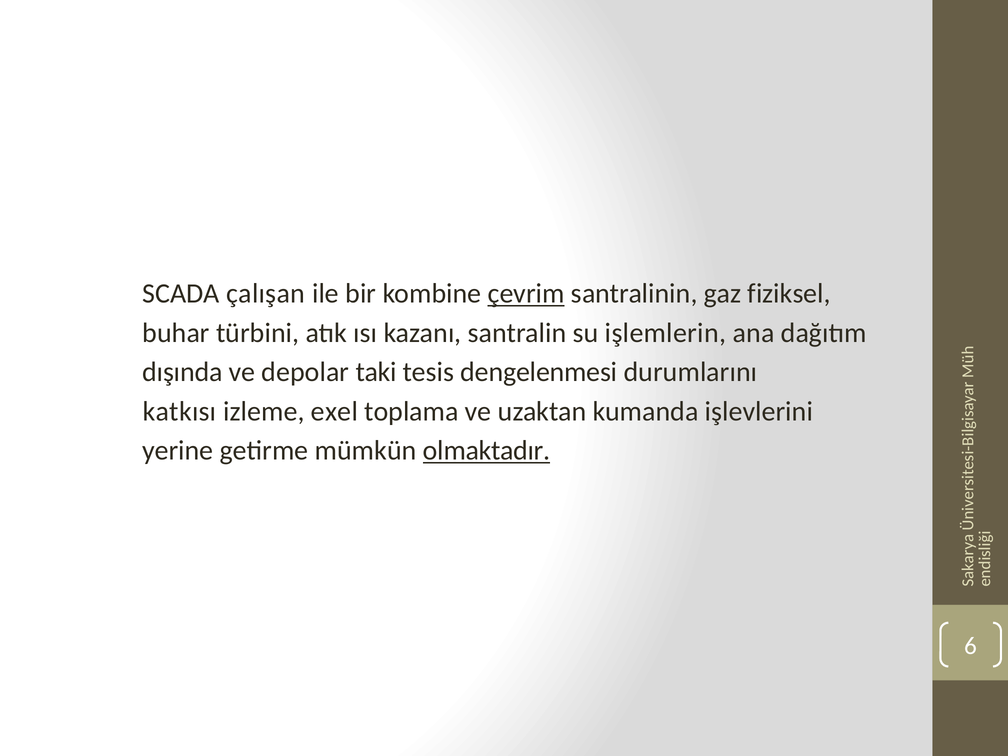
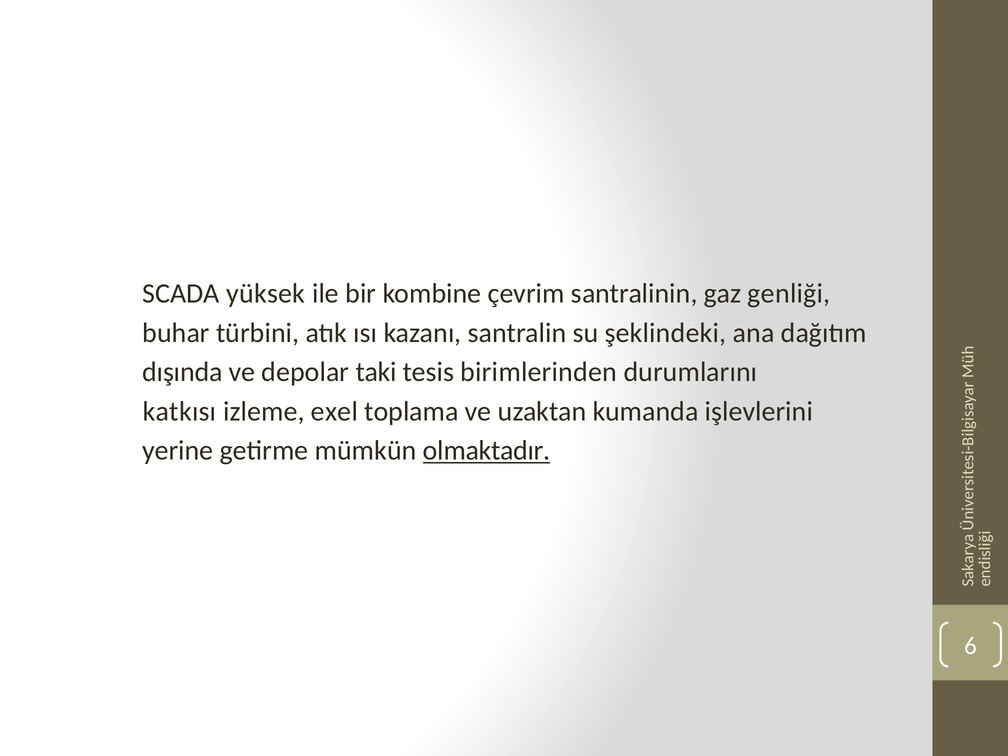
çalışan: çalışan -> yüksek (266, 294)
çevrim underline: present -> none (526, 294)
fiziksel: fiziksel -> genliği (789, 294)
işlemlerin: işlemlerin -> şeklindeki (666, 333)
dengelenmesi: dengelenmesi -> birimlerinden (539, 372)
